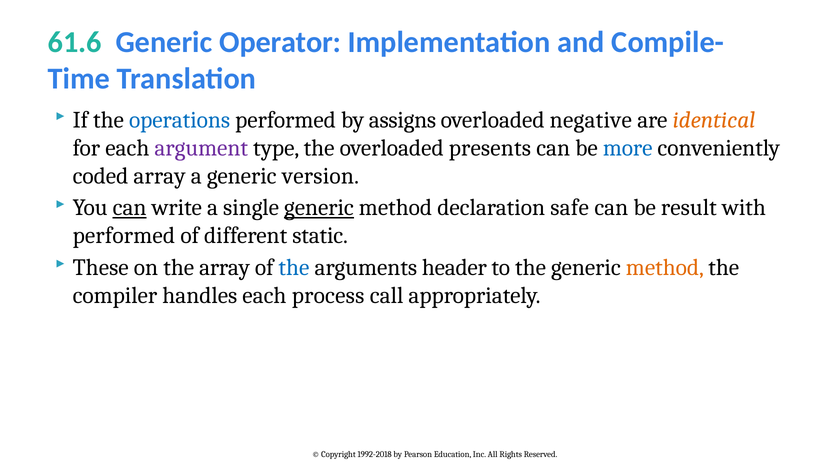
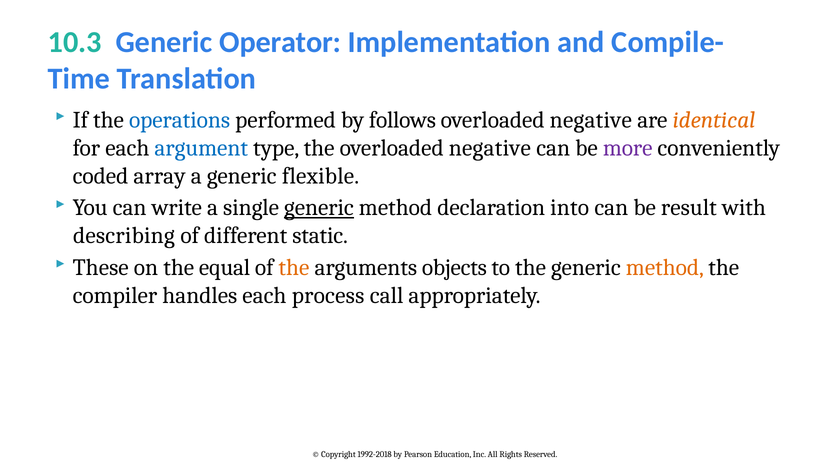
61.6: 61.6 -> 10.3 (75, 42)
assigns: assigns -> follows (402, 120)
argument colour: purple -> blue (201, 148)
the overloaded presents: presents -> negative (490, 148)
more colour: blue -> purple (628, 148)
version: version -> flexible (321, 176)
can underline: present -> none (130, 207)
safe: safe -> into (570, 207)
performed: performed -> describing (124, 235)
the array: array -> equal (225, 267)
the colour: blue -> orange (294, 267)
header: header -> objects (454, 267)
